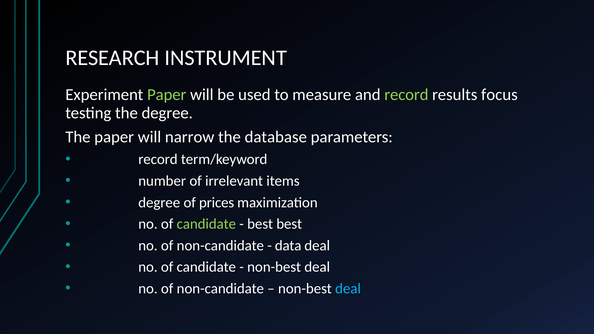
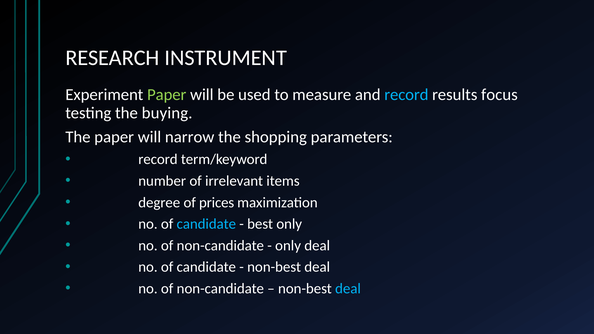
record colour: light green -> light blue (406, 95)
the degree: degree -> buying (167, 113)
database: database -> shopping (276, 137)
candidate colour: light green -> light blue (206, 224)
best best: best -> only (289, 224)
data: data -> only (288, 246)
